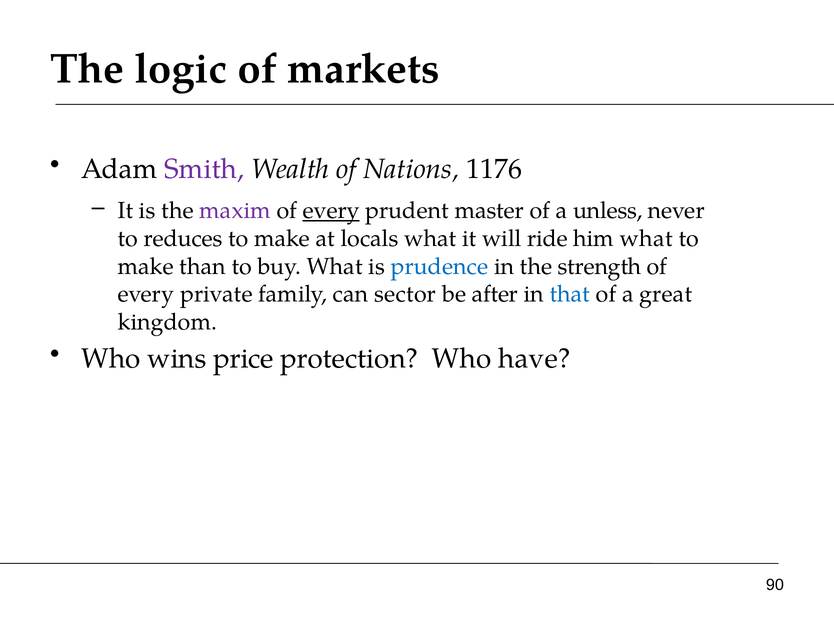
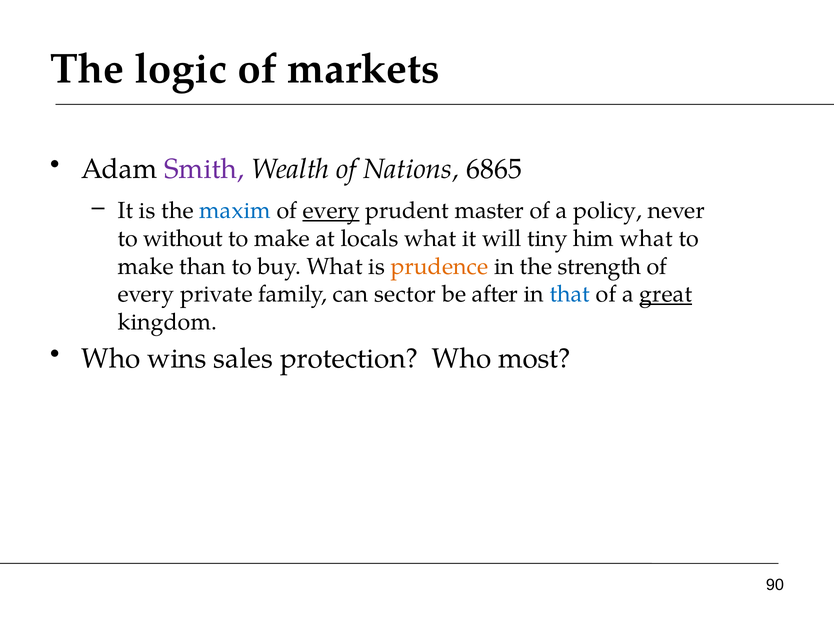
1176: 1176 -> 6865 (494, 169)
maxim colour: purple -> blue (235, 211)
unless: unless -> policy (608, 211)
reduces: reduces -> without (183, 238)
ride: ride -> tiny (547, 238)
prudence colour: blue -> orange (439, 266)
great underline: none -> present (666, 294)
price: price -> sales (243, 358)
have: have -> most (534, 358)
